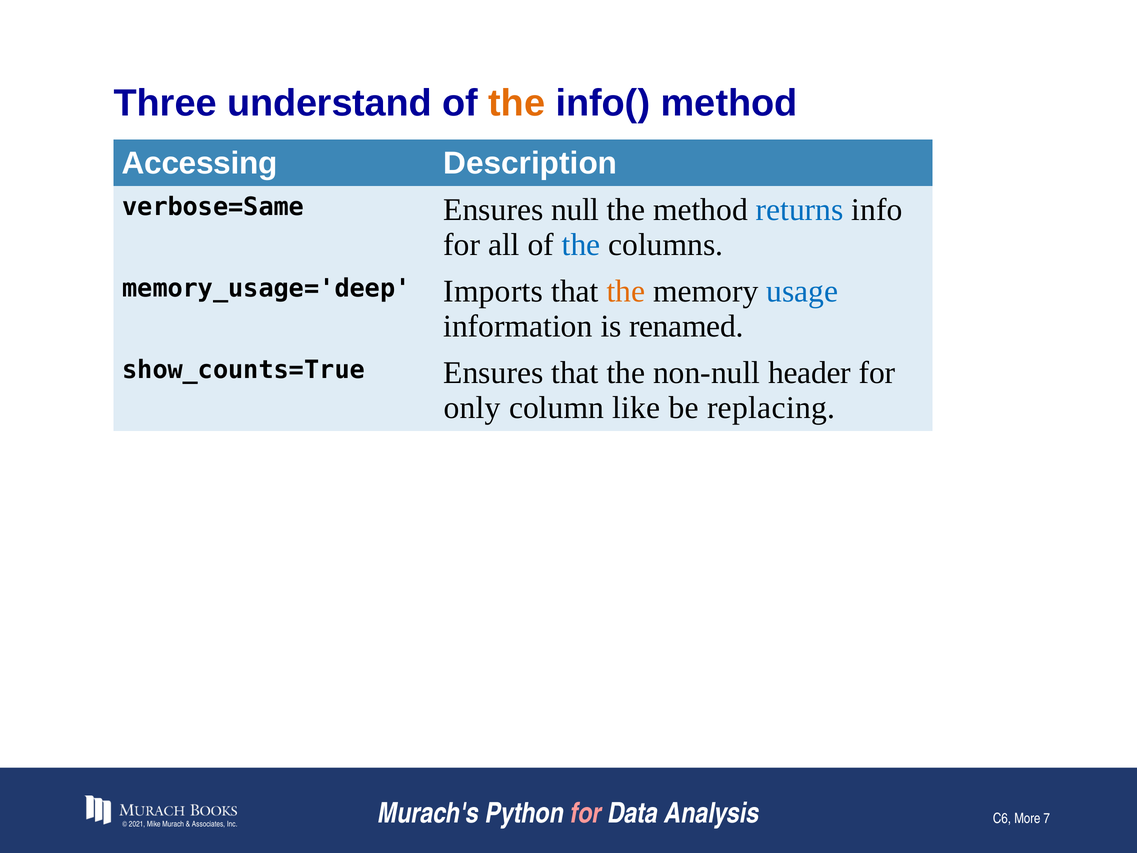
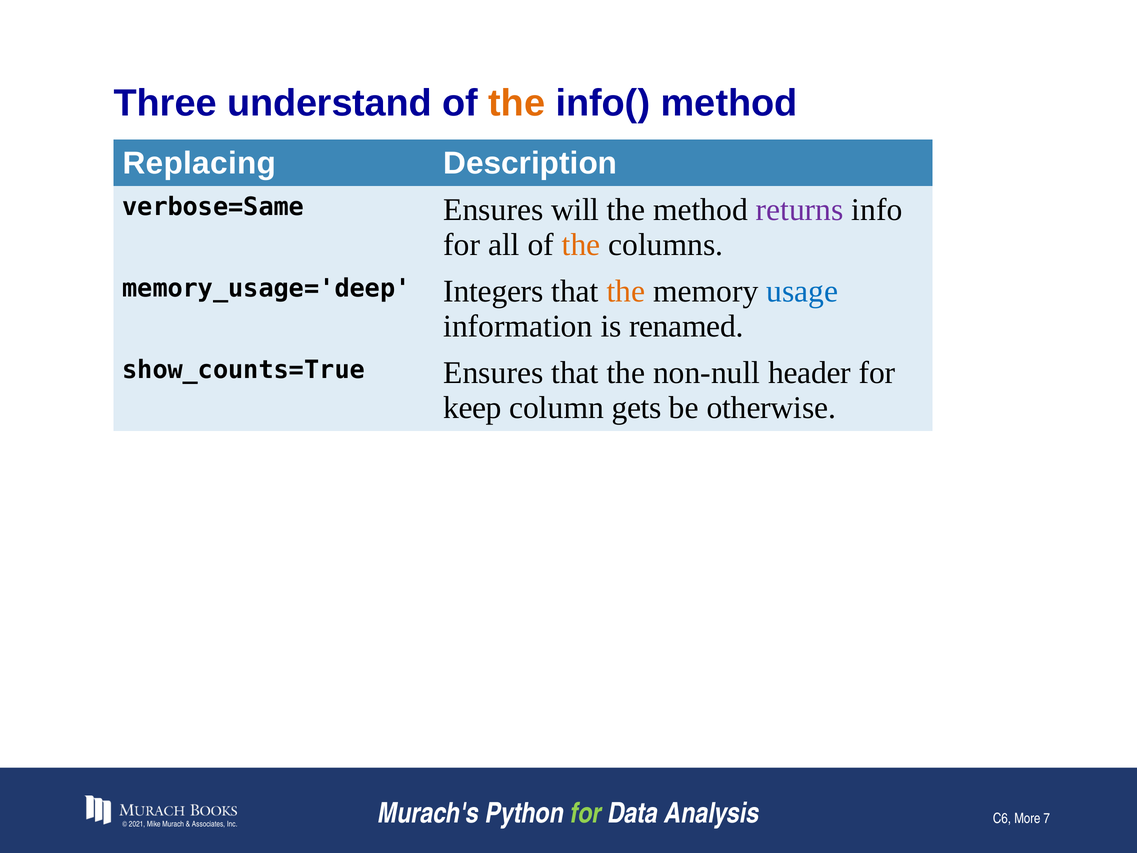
Accessing: Accessing -> Replacing (199, 163)
null: null -> will (575, 210)
returns colour: blue -> purple (800, 210)
the colour: blue -> orange (581, 245)
Imports: Imports -> Integers (493, 291)
only: only -> keep (472, 408)
like: like -> gets (637, 408)
replacing: replacing -> otherwise (771, 408)
for colour: pink -> light green (586, 813)
